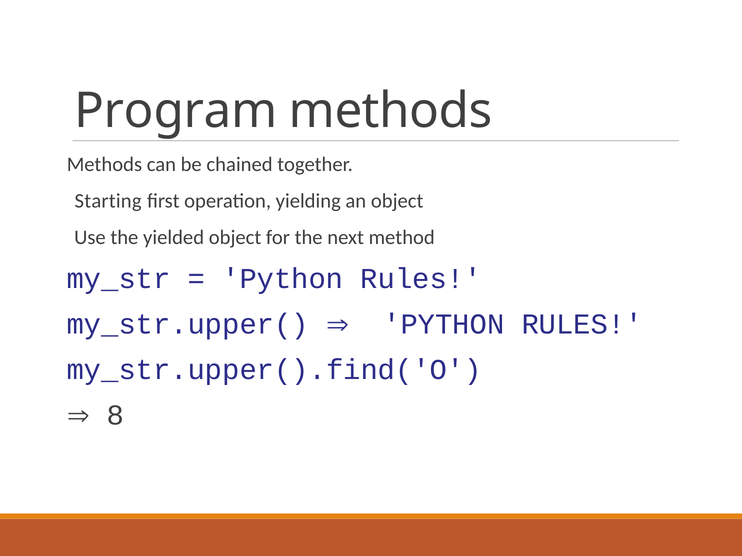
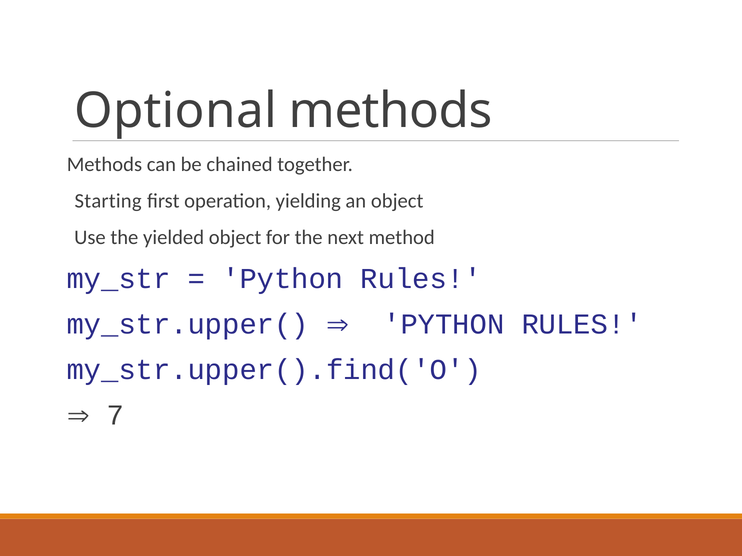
Program: Program -> Optional (175, 111)
8: 8 -> 7 (115, 416)
